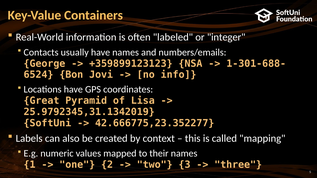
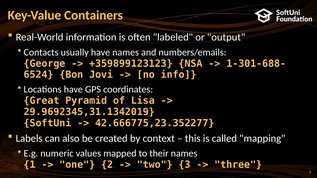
integer: integer -> output (226, 37)
25.9792345,31.1342019: 25.9792345,31.1342019 -> 29.9692345,31.1342019 (89, 112)
